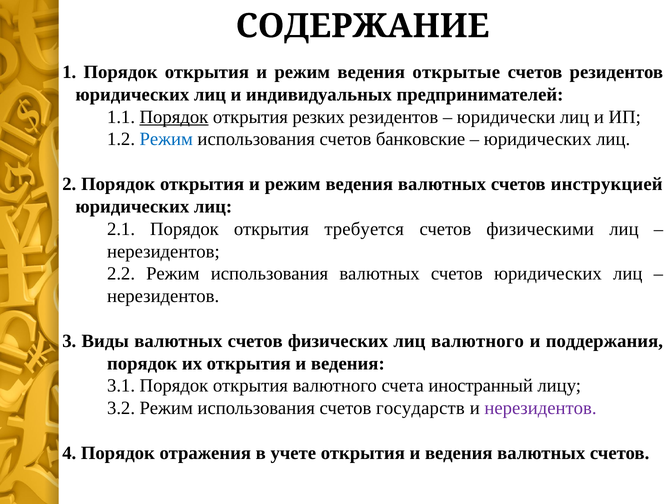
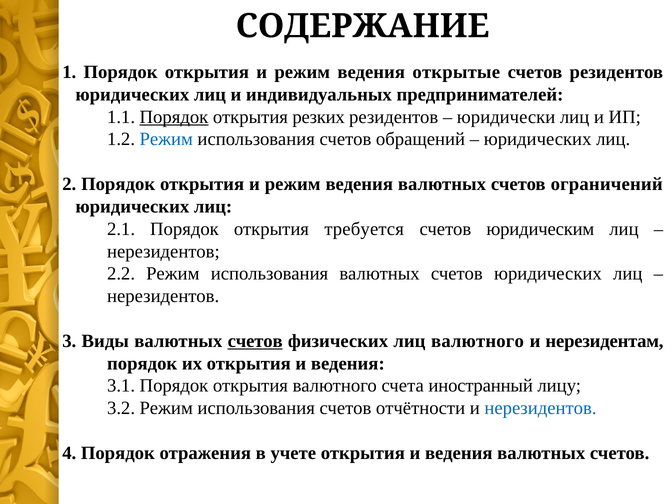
банковские: банковские -> обращений (421, 139)
инструкцией: инструкцией -> ограничений (607, 184)
физическими: физическими -> юридическим (540, 229)
счетов underline: none -> present (255, 341)
поддержания: поддержания -> нерезидентам (605, 341)
государств: государств -> отчётности (421, 408)
нерезидентов colour: purple -> blue (541, 408)
